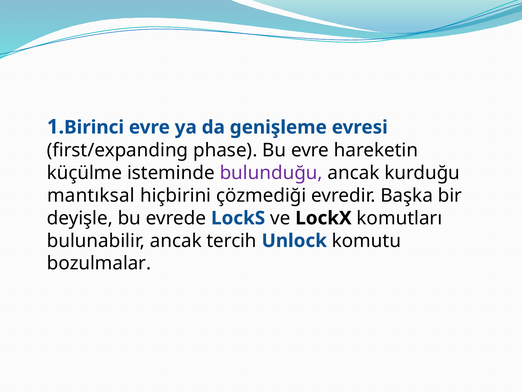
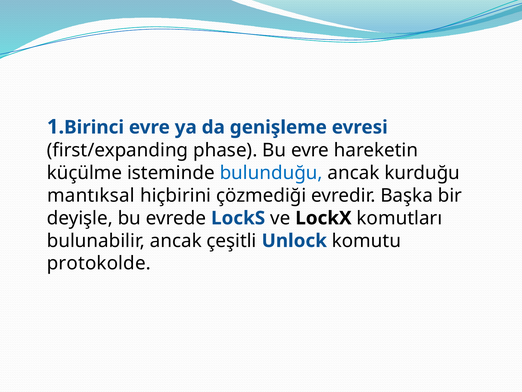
bulunduğu colour: purple -> blue (271, 173)
tercih: tercih -> çeşitli (232, 240)
bozulmalar: bozulmalar -> protokolde (99, 263)
